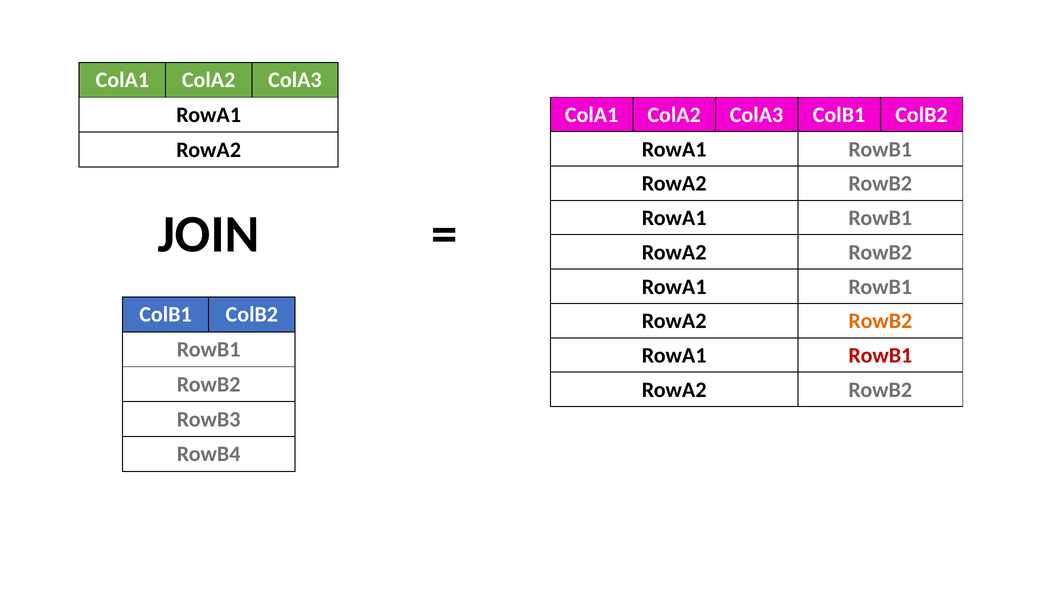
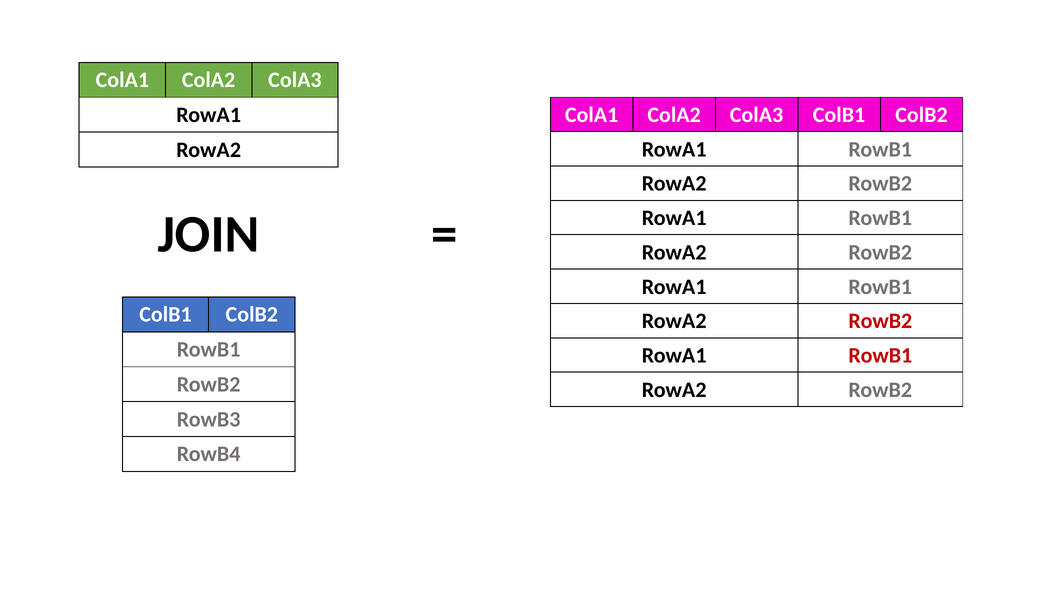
RowB2 colour: orange -> red (880, 321)
